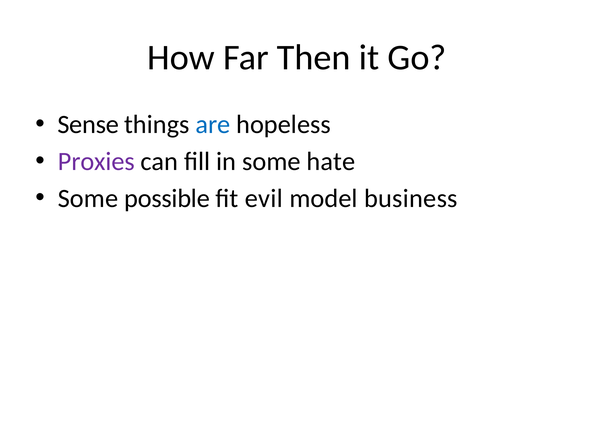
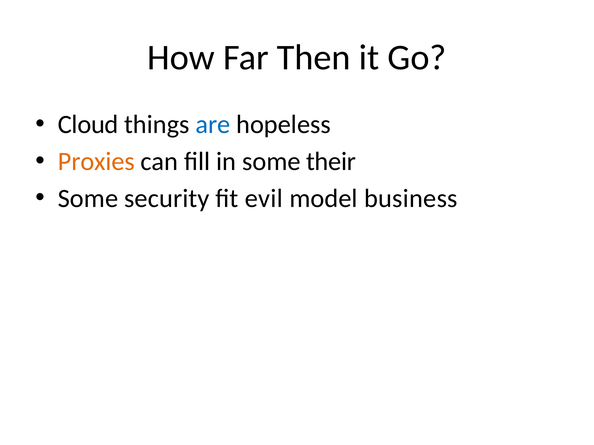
Sense: Sense -> Cloud (88, 125)
Proxies colour: purple -> orange (96, 162)
hate: hate -> their (331, 162)
possible: possible -> security (167, 199)
